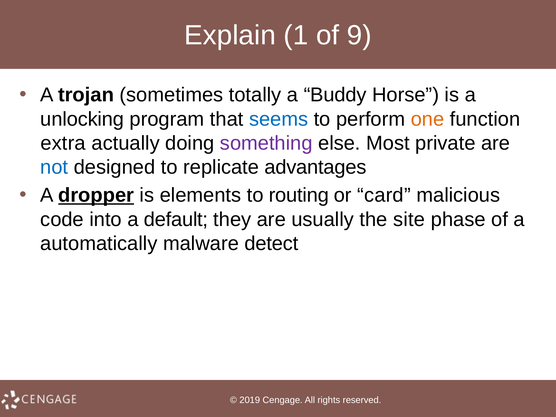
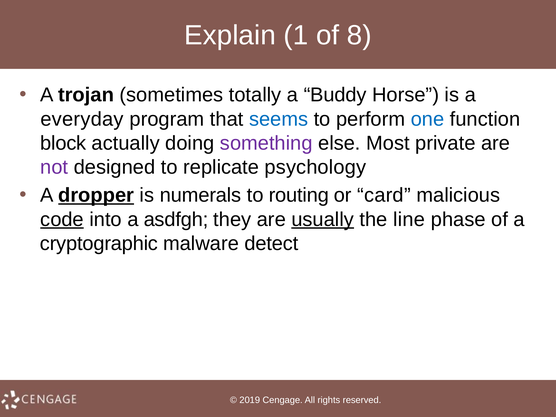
9: 9 -> 8 (359, 35)
unlocking: unlocking -> everyday (82, 119)
one colour: orange -> blue (428, 119)
extra: extra -> block (63, 143)
not colour: blue -> purple (54, 167)
advantages: advantages -> psychology (315, 167)
elements: elements -> numerals (201, 195)
code underline: none -> present (62, 219)
default: default -> asdfgh (176, 219)
usually underline: none -> present (323, 219)
site: site -> line (409, 219)
automatically: automatically -> cryptographic (99, 243)
